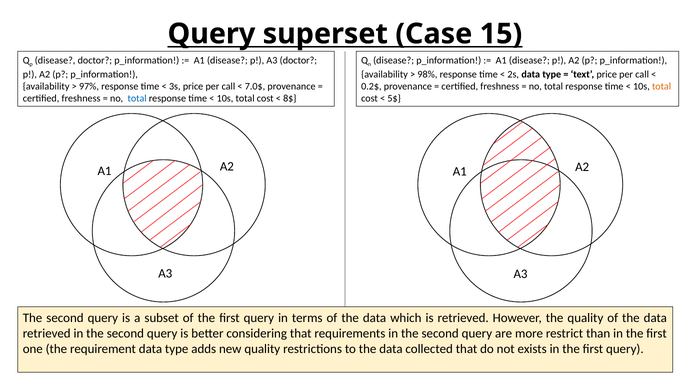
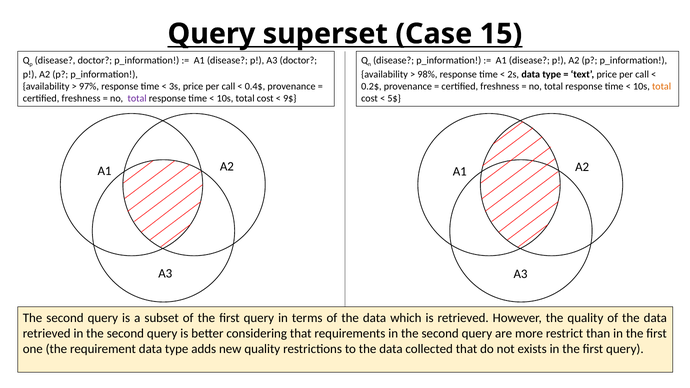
7.0$: 7.0$ -> 0.4$ (255, 86)
total colour: blue -> purple (137, 98)
8$: 8$ -> 9$ (290, 98)
